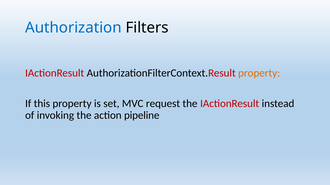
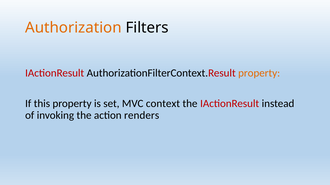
Authorization colour: blue -> orange (73, 28)
request: request -> context (163, 104)
pipeline: pipeline -> renders (142, 116)
